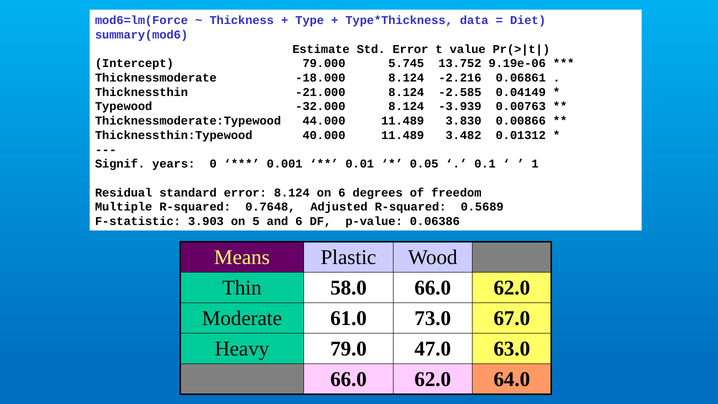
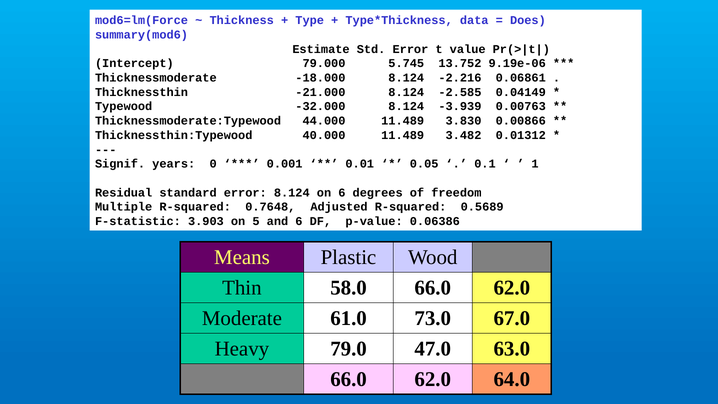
Diet: Diet -> Does (528, 20)
